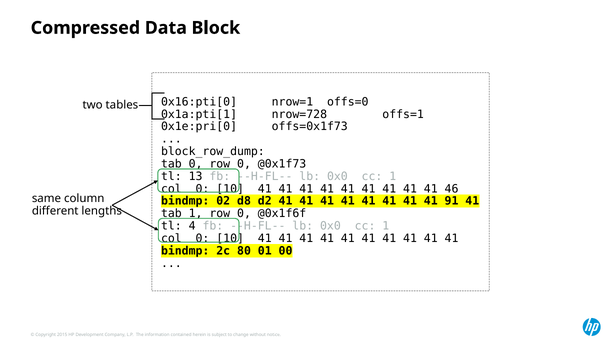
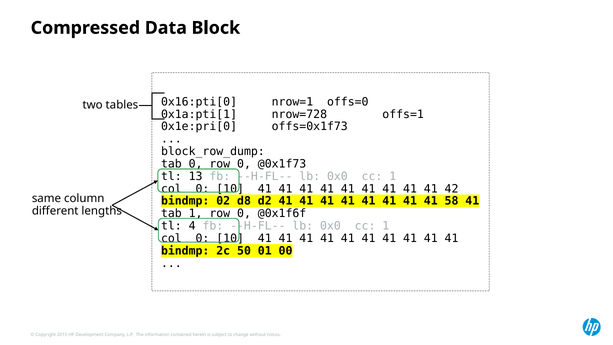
46: 46 -> 42 (452, 189)
91: 91 -> 58 (452, 201)
80: 80 -> 50 (244, 251)
